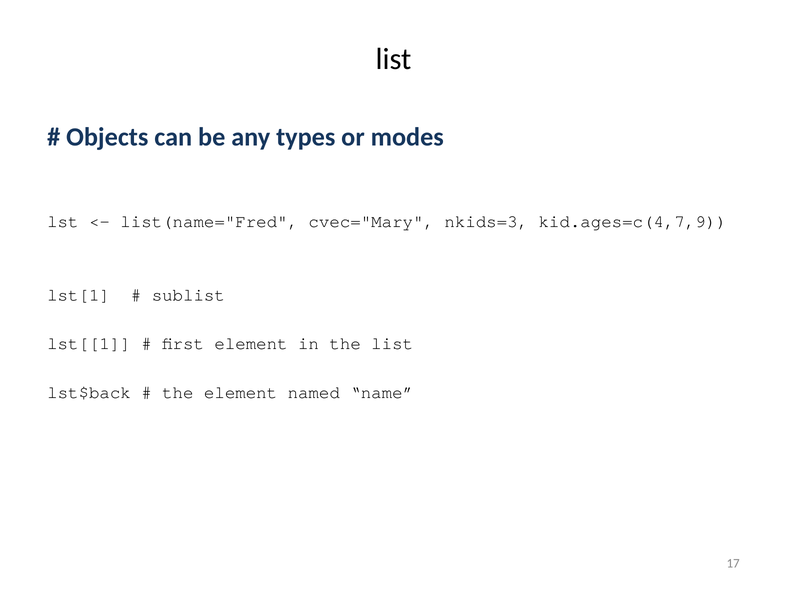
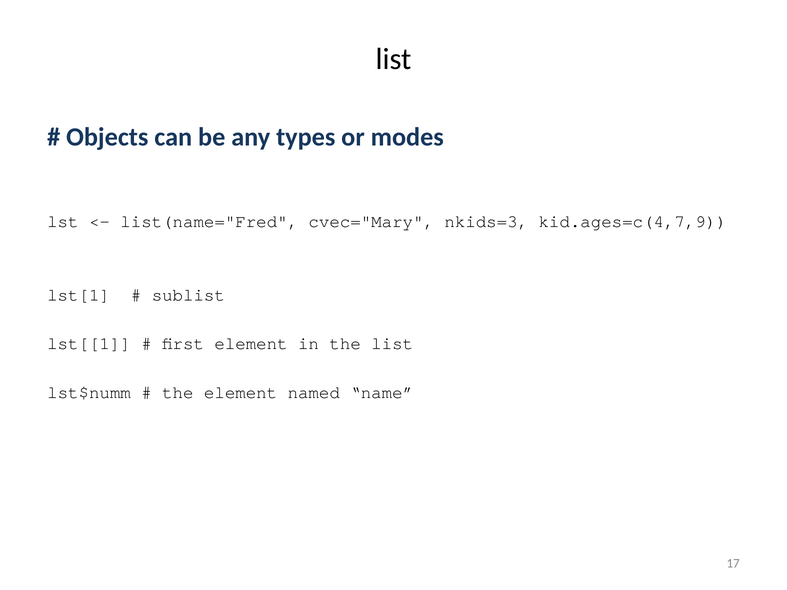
lst$back: lst$back -> lst$numm (89, 393)
